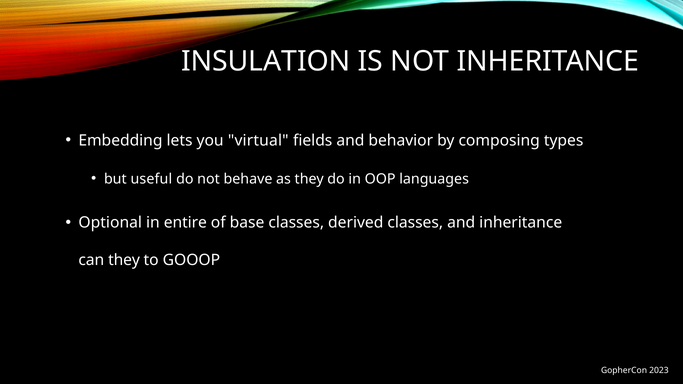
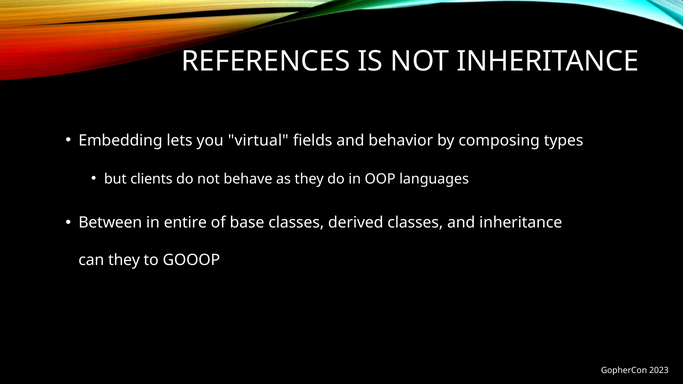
INSULATION: INSULATION -> REFERENCES (266, 61)
useful: useful -> clients (152, 179)
Optional: Optional -> Between (110, 223)
